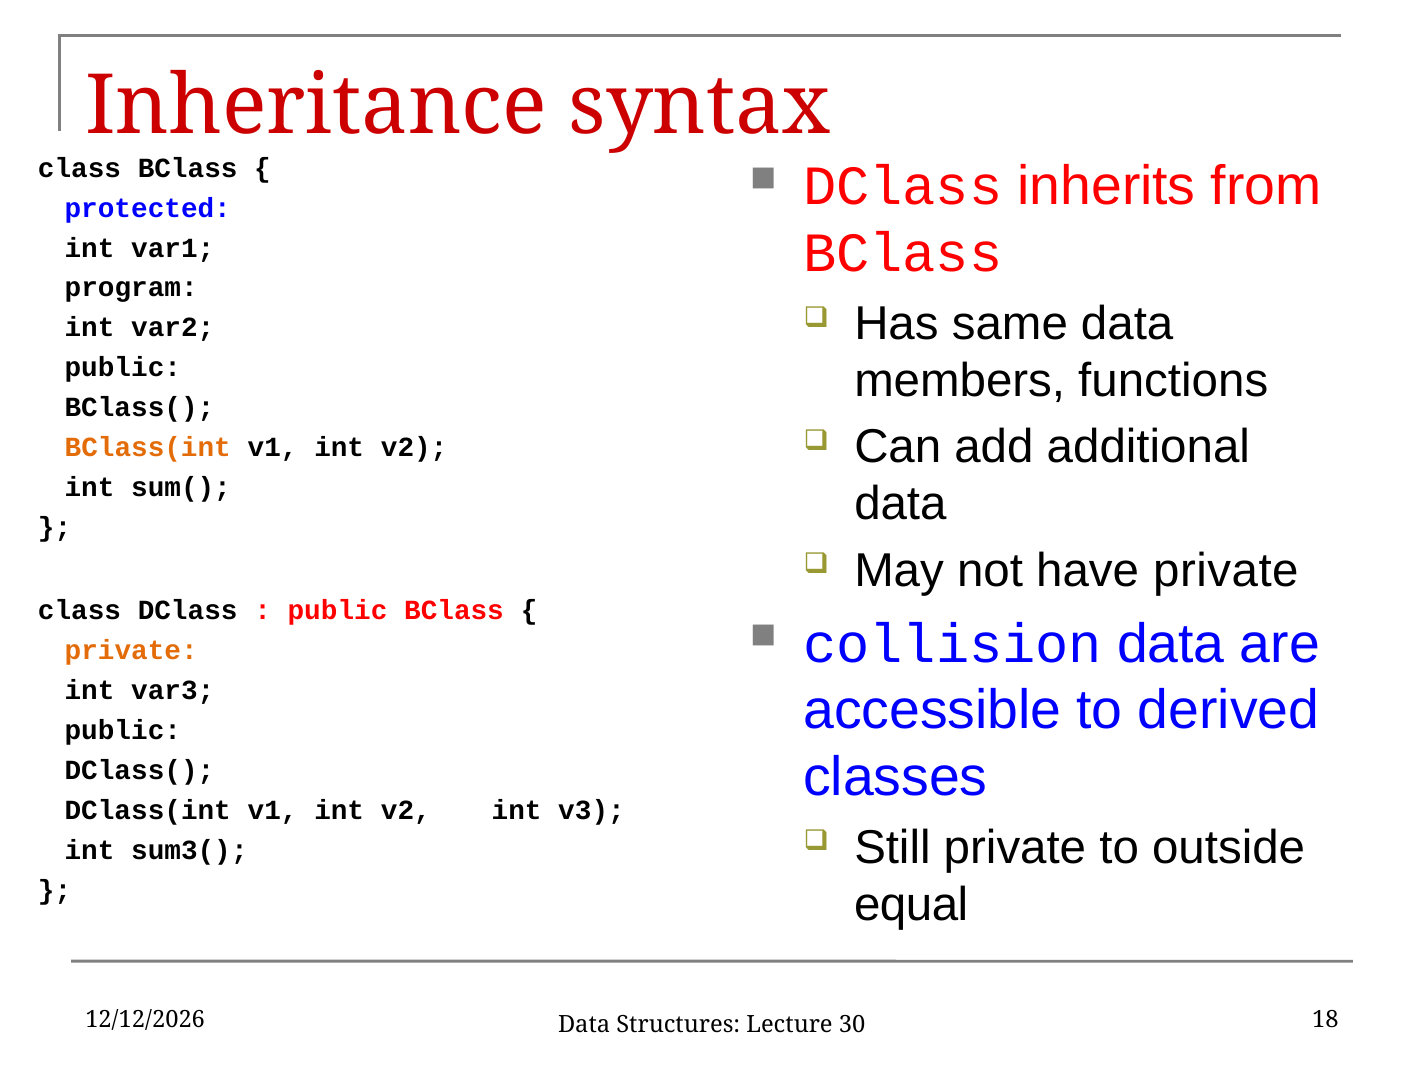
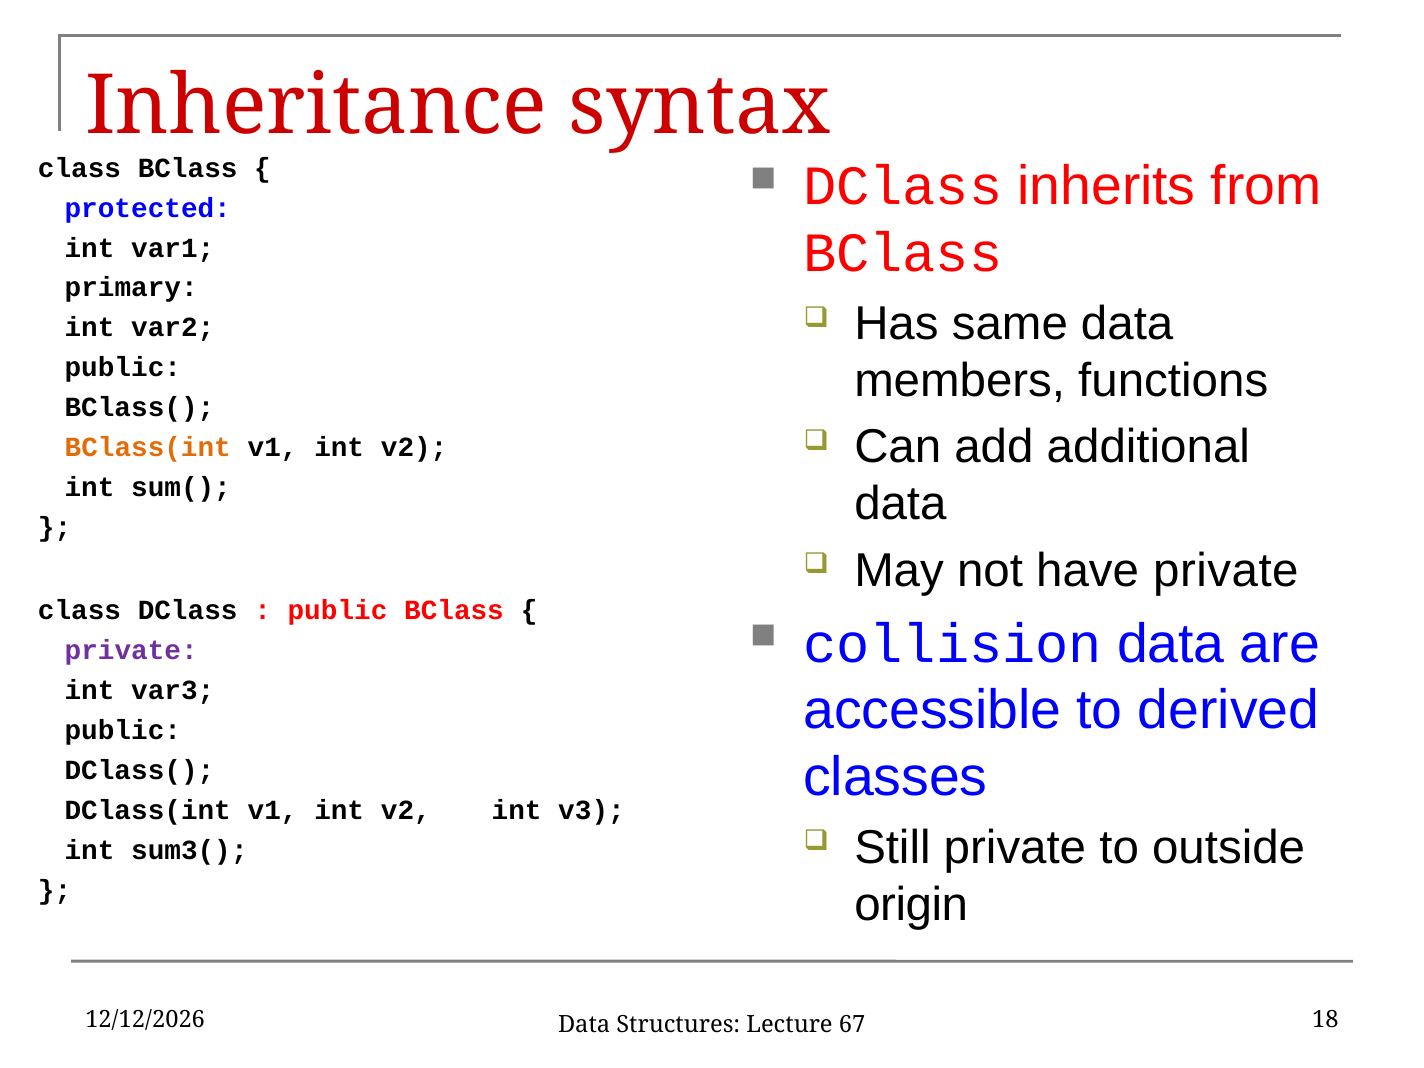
program: program -> primary (131, 288)
private colour: orange -> purple (131, 650)
equal: equal -> origin (911, 905)
30: 30 -> 67 (852, 1025)
